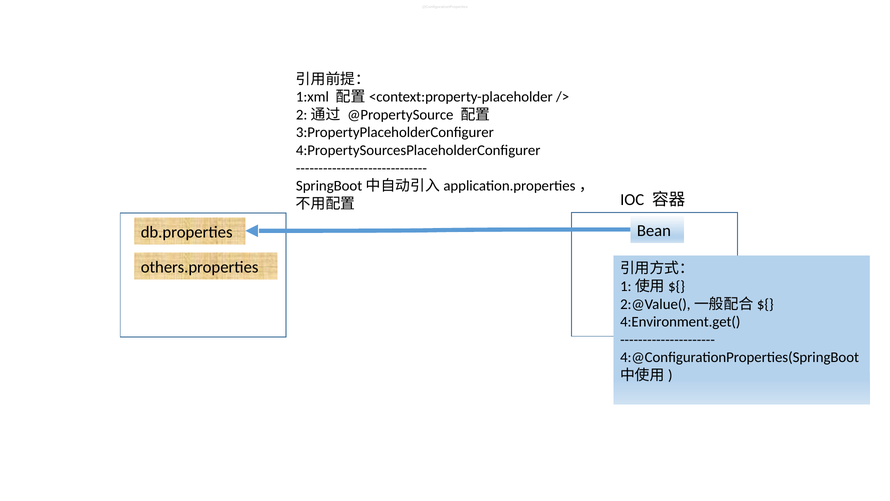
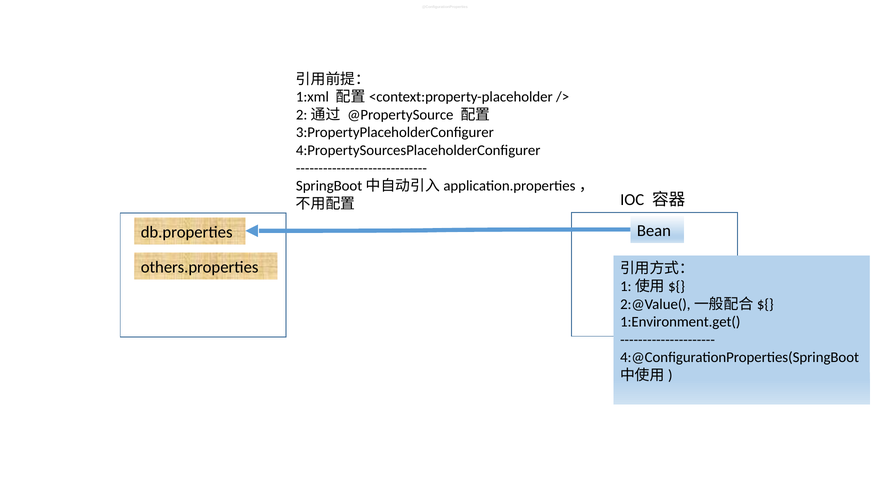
4:Environment.get(: 4:Environment.get( -> 1:Environment.get( (680, 322)
